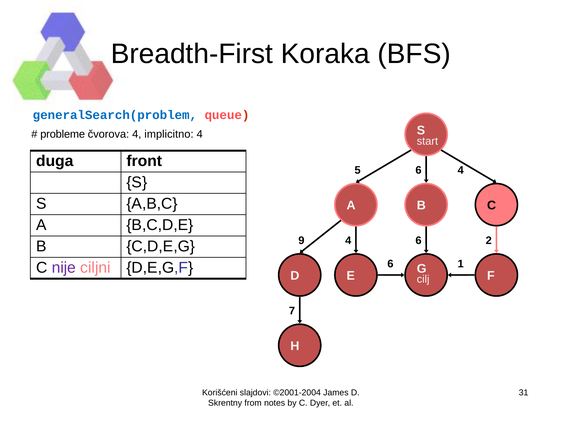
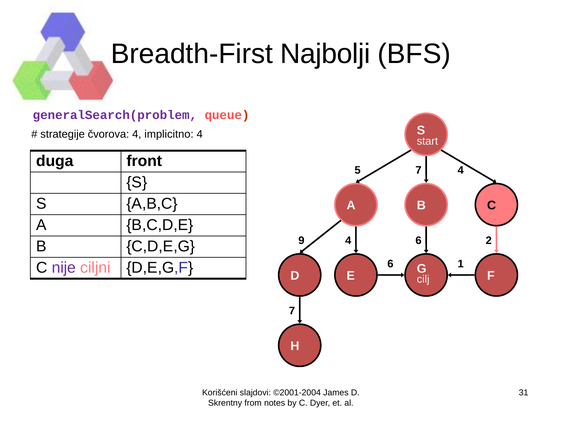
Koraka: Koraka -> Najbolji (325, 54)
generalSearch(problem colour: blue -> purple (115, 115)
probleme: probleme -> strategije (63, 134)
5 6: 6 -> 7 (418, 170)
